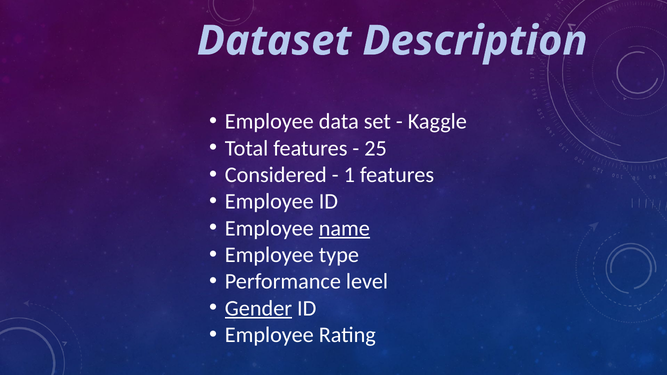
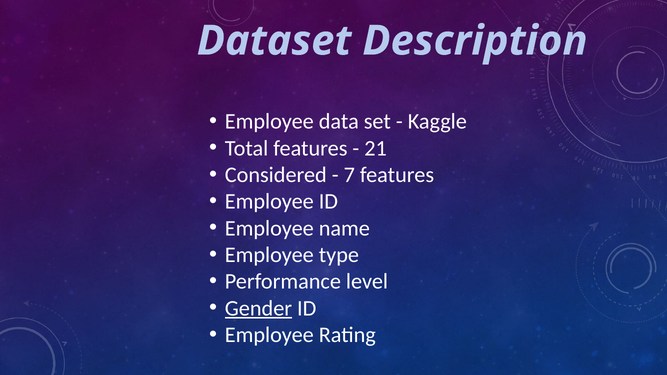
25: 25 -> 21 (376, 148)
1: 1 -> 7 (349, 175)
name underline: present -> none (344, 228)
